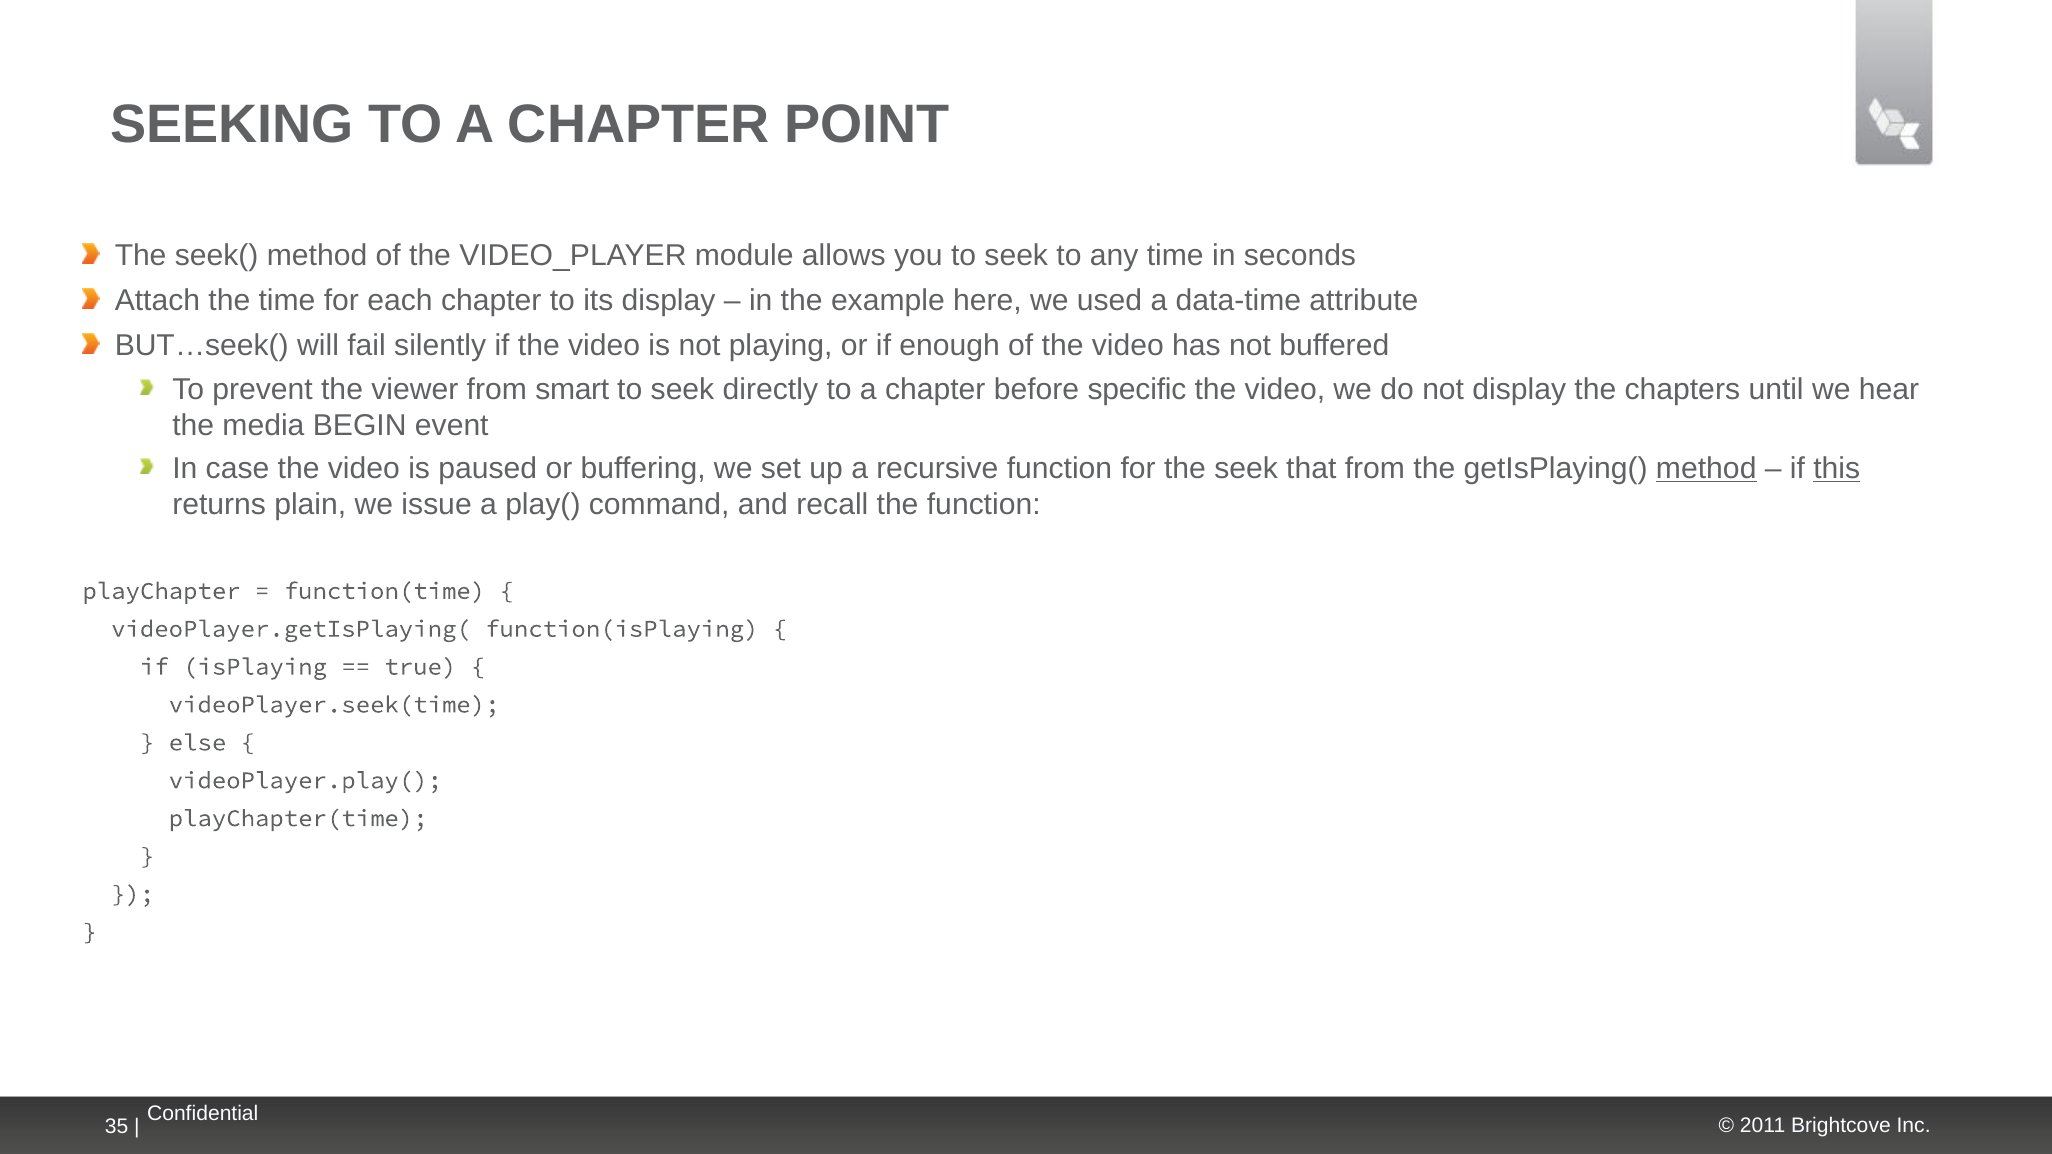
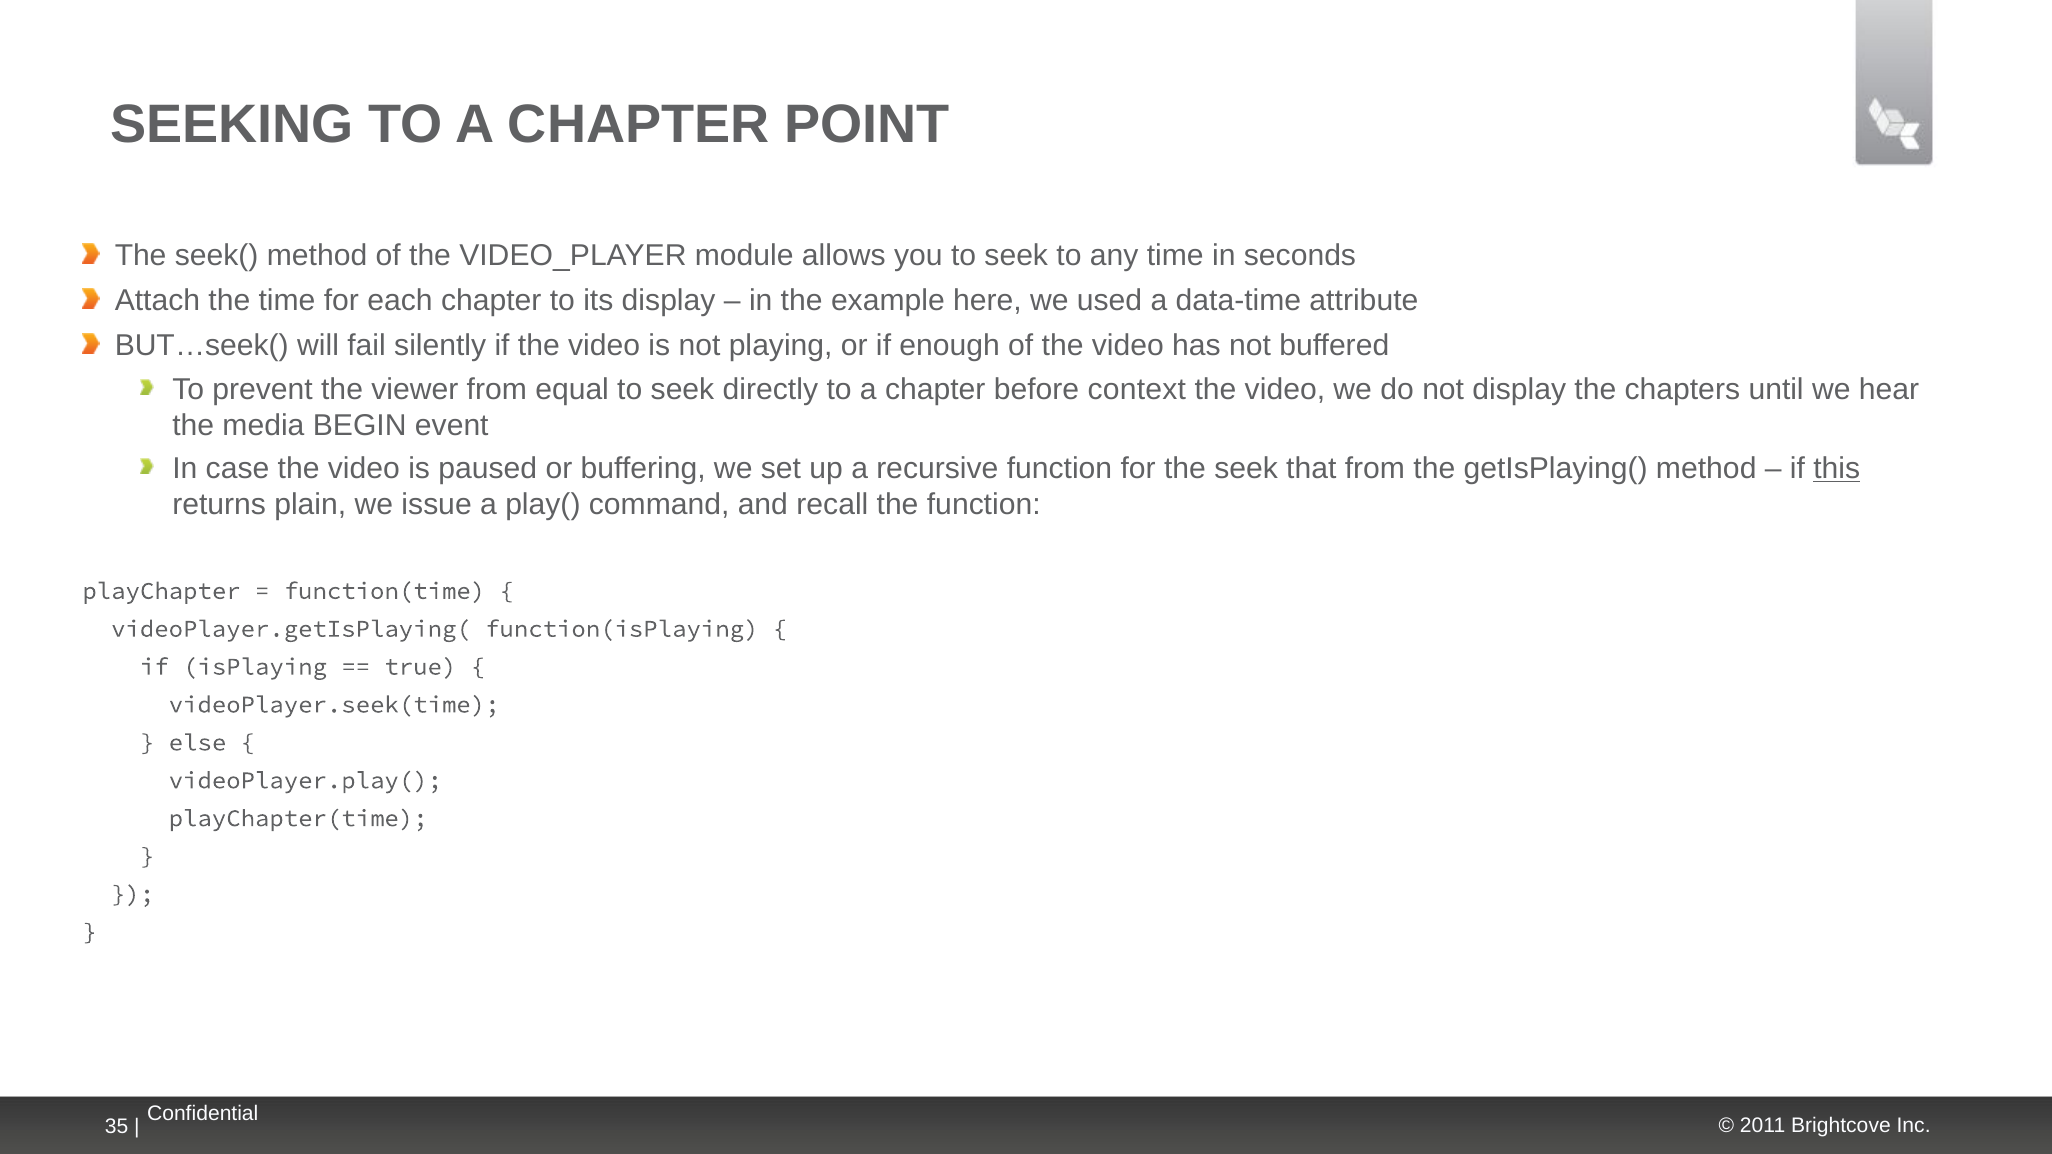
smart: smart -> equal (572, 389)
specific: specific -> context (1137, 389)
method underline: present -> none (1706, 469)
